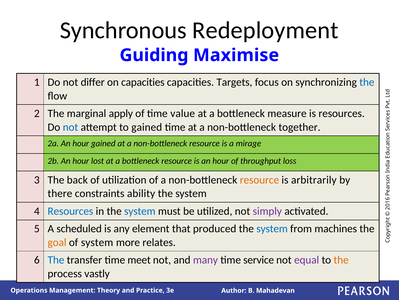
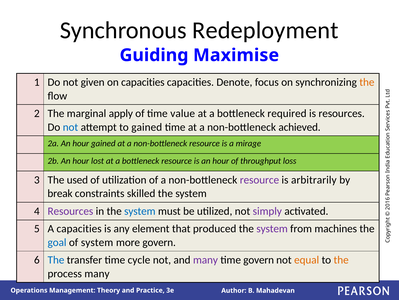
differ: differ -> given (93, 82)
Targets: Targets -> Denote (234, 82)
the colour: blue -> orange (367, 82)
measure: measure -> required (287, 113)
together: together -> achieved (300, 127)
back: back -> used (77, 180)
resource colour: orange -> purple (259, 180)
there: there -> break (60, 193)
ability: ability -> skilled (141, 193)
Resources colour: blue -> purple (70, 211)
A scheduled: scheduled -> capacities (79, 228)
system colour: blue -> purple (272, 228)
goal colour: orange -> blue (57, 242)
more relates: relates -> govern (159, 242)
meet: meet -> cycle (139, 259)
time service: service -> govern (259, 259)
equal colour: purple -> orange (307, 259)
process vastly: vastly -> many (97, 273)
